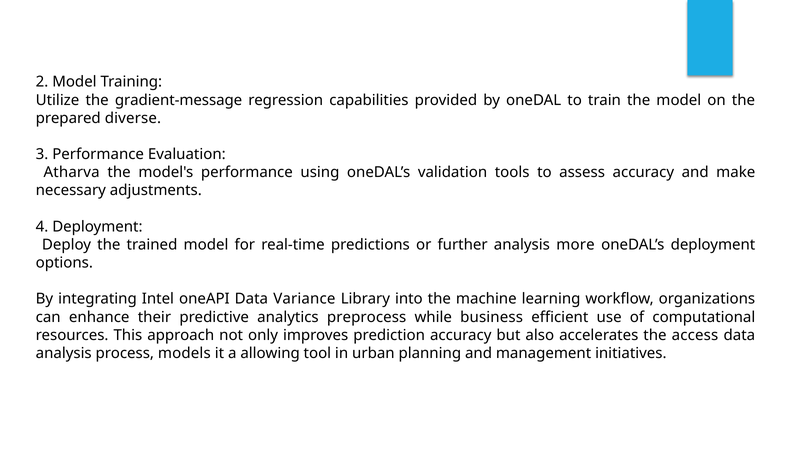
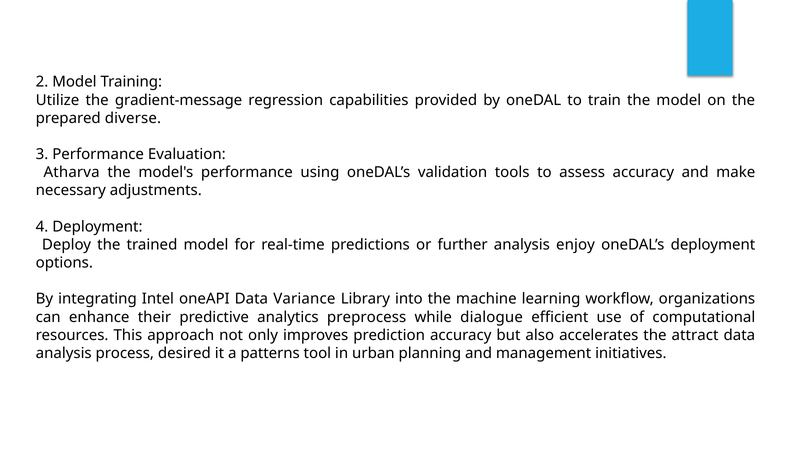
more: more -> enjoy (575, 245)
business: business -> dialogue (492, 317)
access: access -> attract (695, 335)
models: models -> desired (184, 353)
allowing: allowing -> patterns (270, 353)
